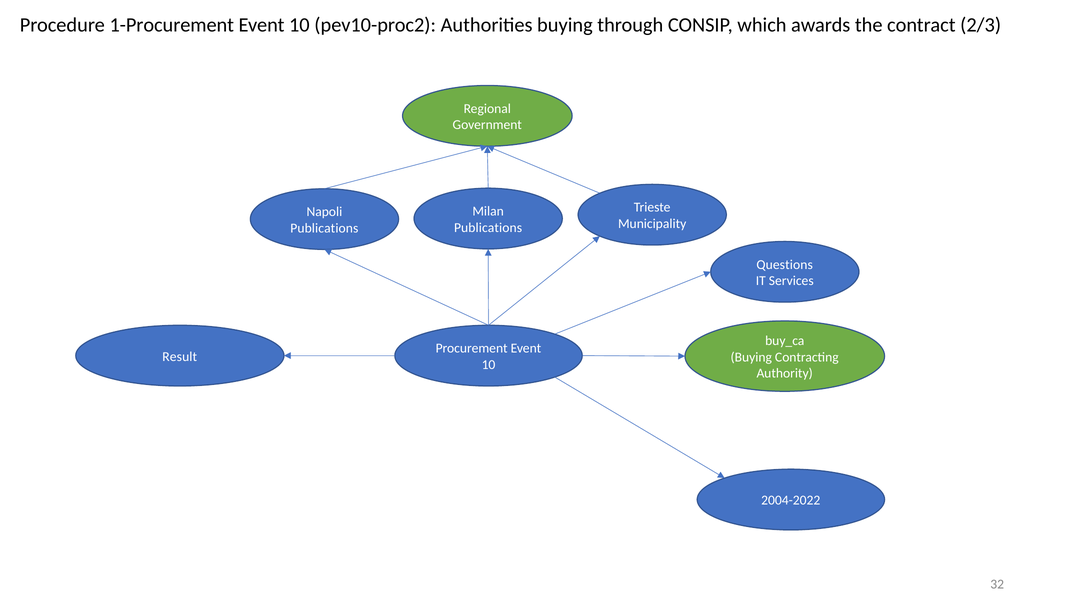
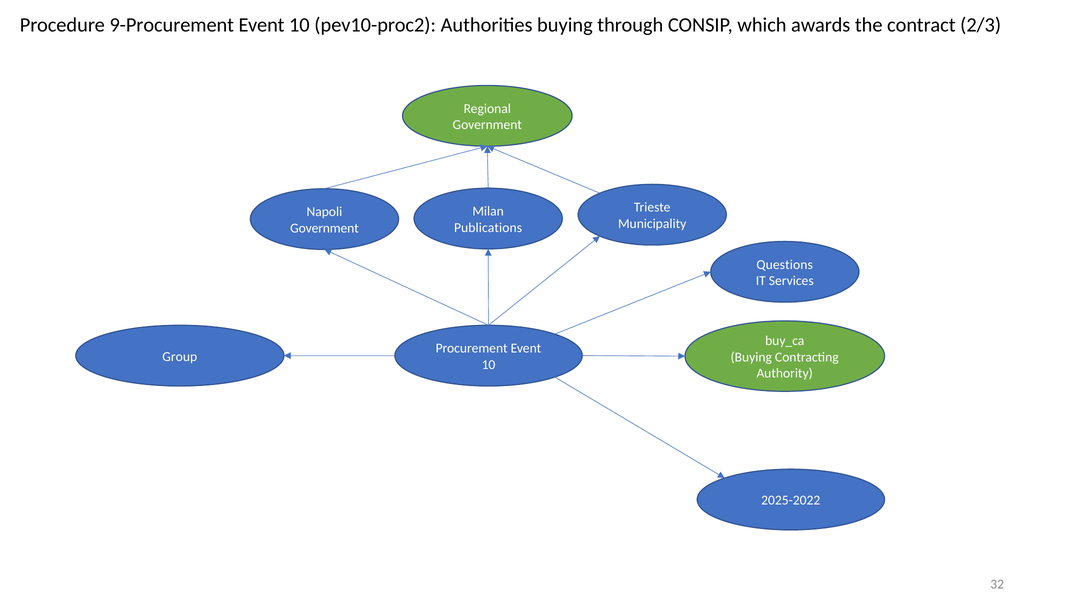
1-Procurement: 1-Procurement -> 9-Procurement (172, 25)
Publications: Publications -> Government (324, 228)
Result: Result -> Group (180, 356)
2004-2022: 2004-2022 -> 2025-2022 (791, 500)
